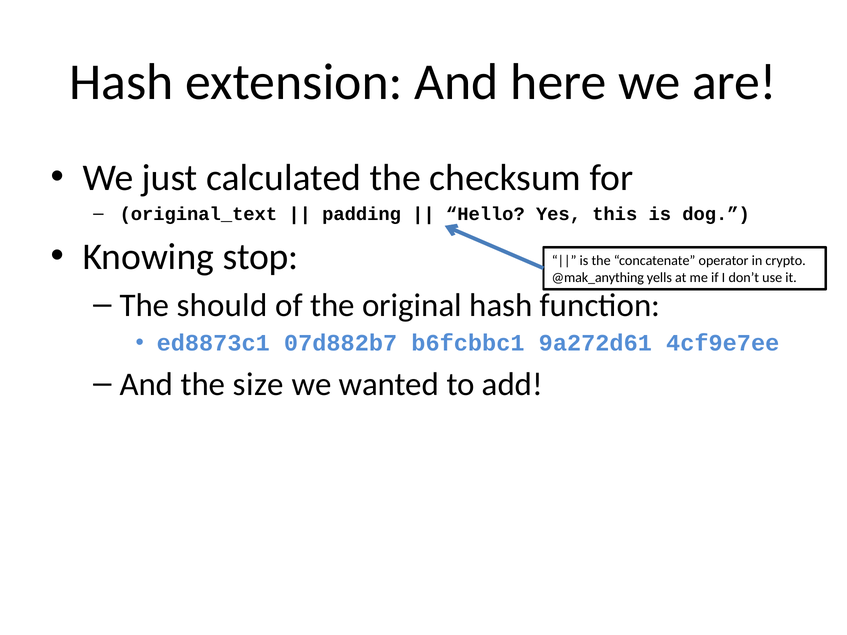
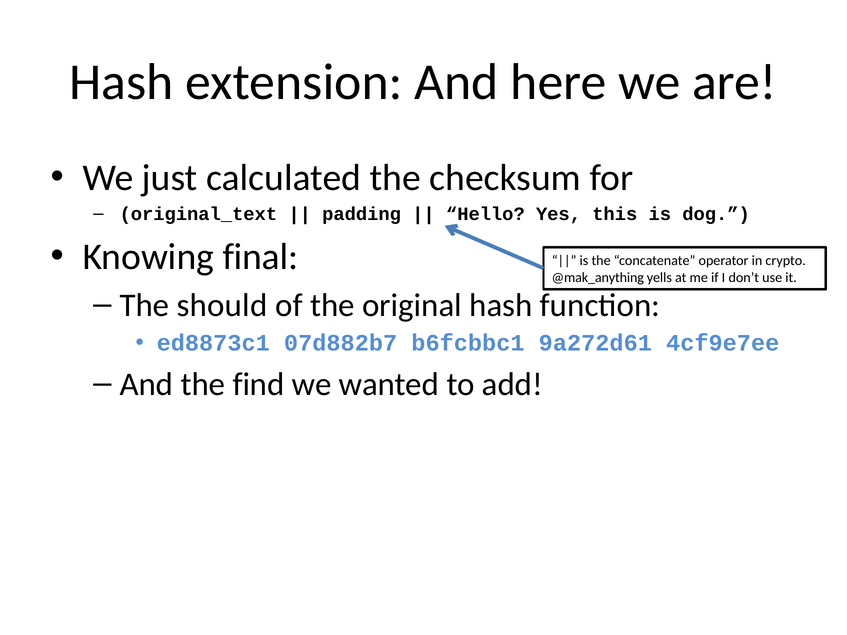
stop: stop -> final (260, 257)
size: size -> find (259, 384)
